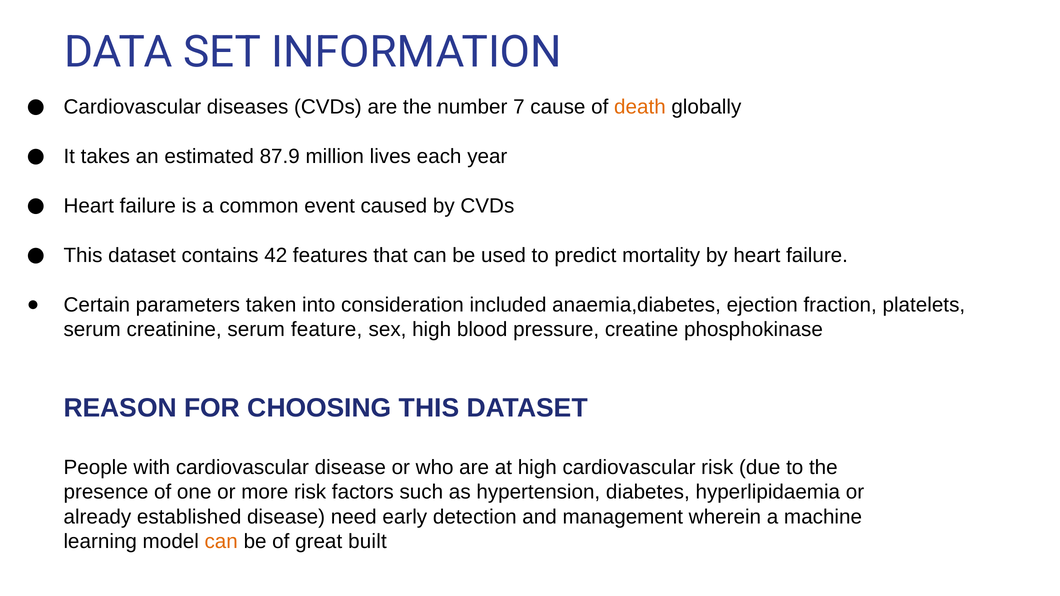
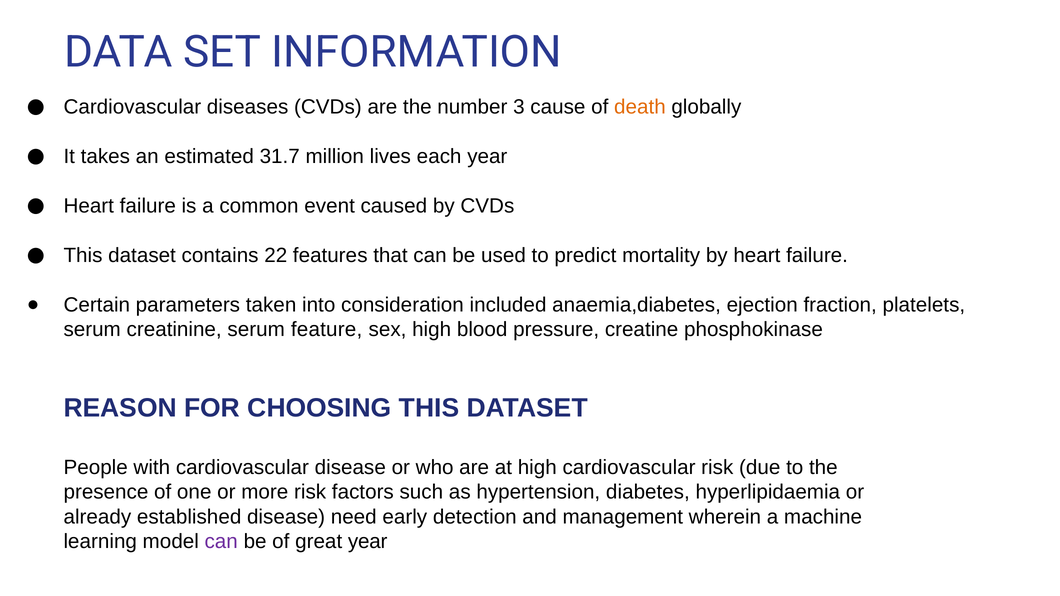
7: 7 -> 3 (519, 107)
87.9: 87.9 -> 31.7 (280, 157)
42: 42 -> 22 (276, 256)
can colour: orange -> purple (221, 542)
great built: built -> year (368, 542)
